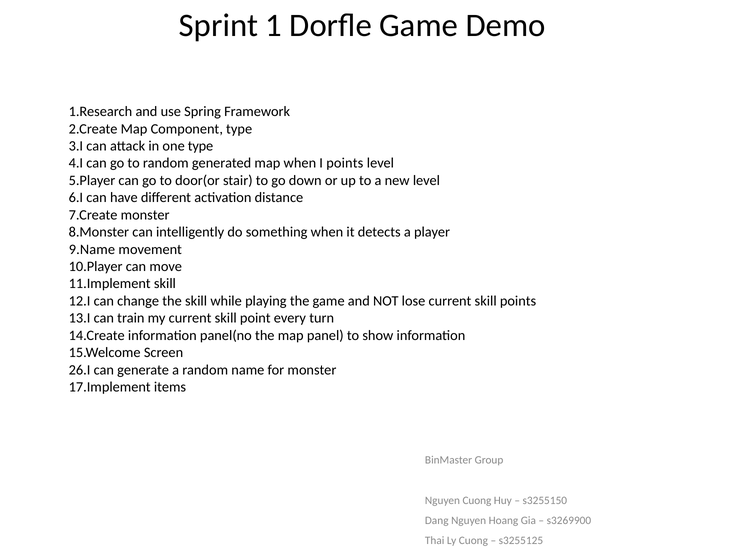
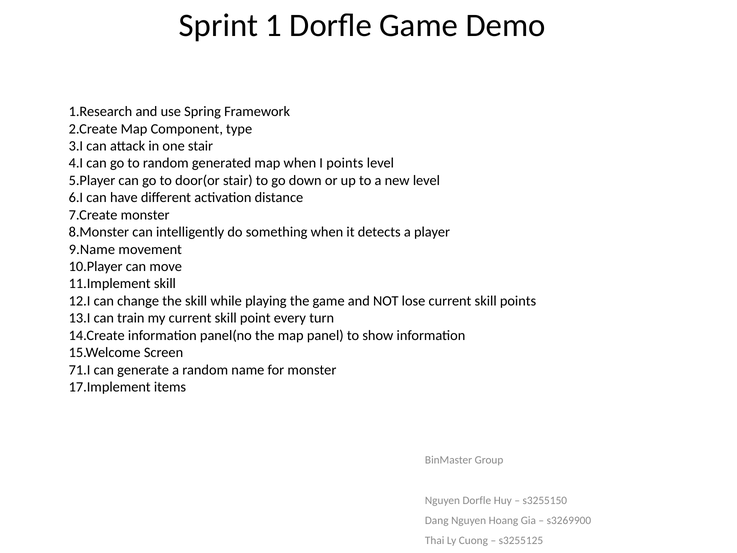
one type: type -> stair (200, 146)
26.I: 26.I -> 71.I (80, 370)
Nguyen Cuong: Cuong -> Dorfle (477, 500)
